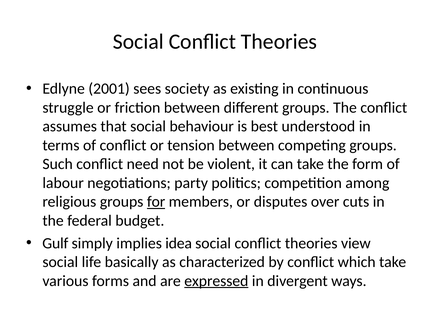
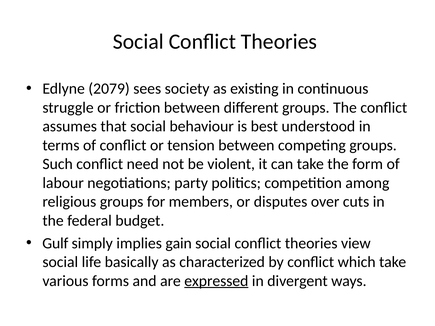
2001: 2001 -> 2079 (109, 89)
for underline: present -> none (156, 202)
idea: idea -> gain (179, 243)
